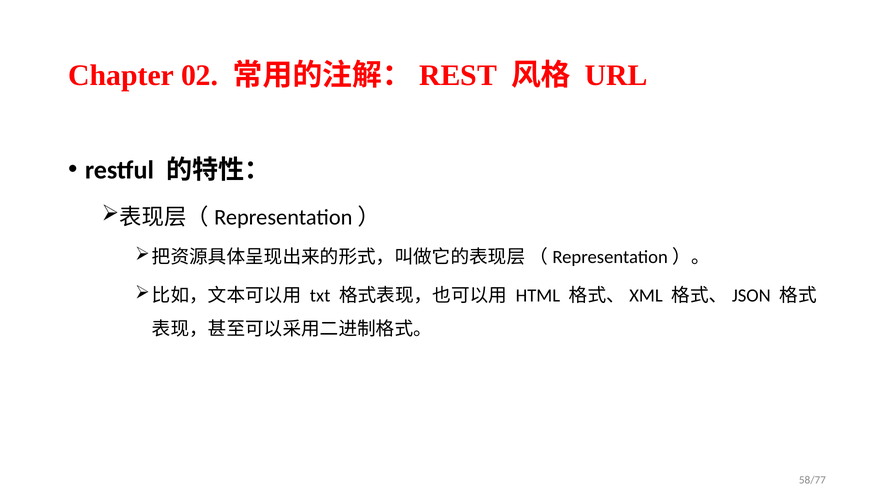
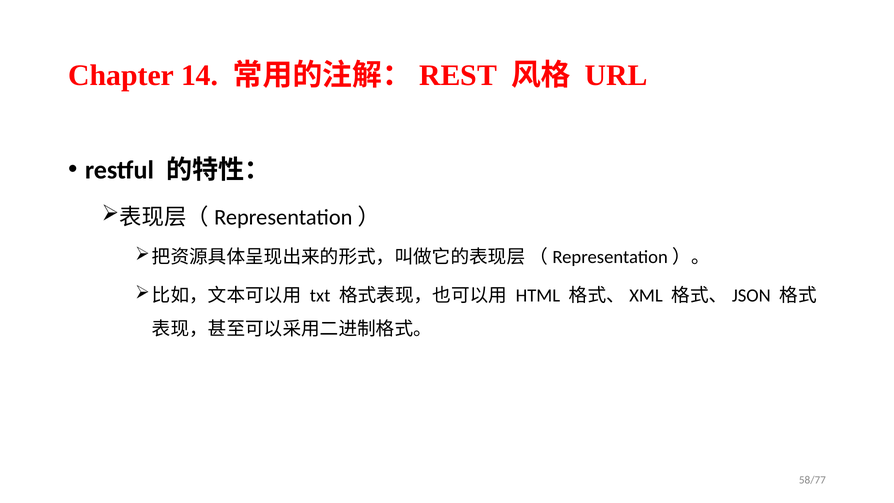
02: 02 -> 14 (200, 75)
